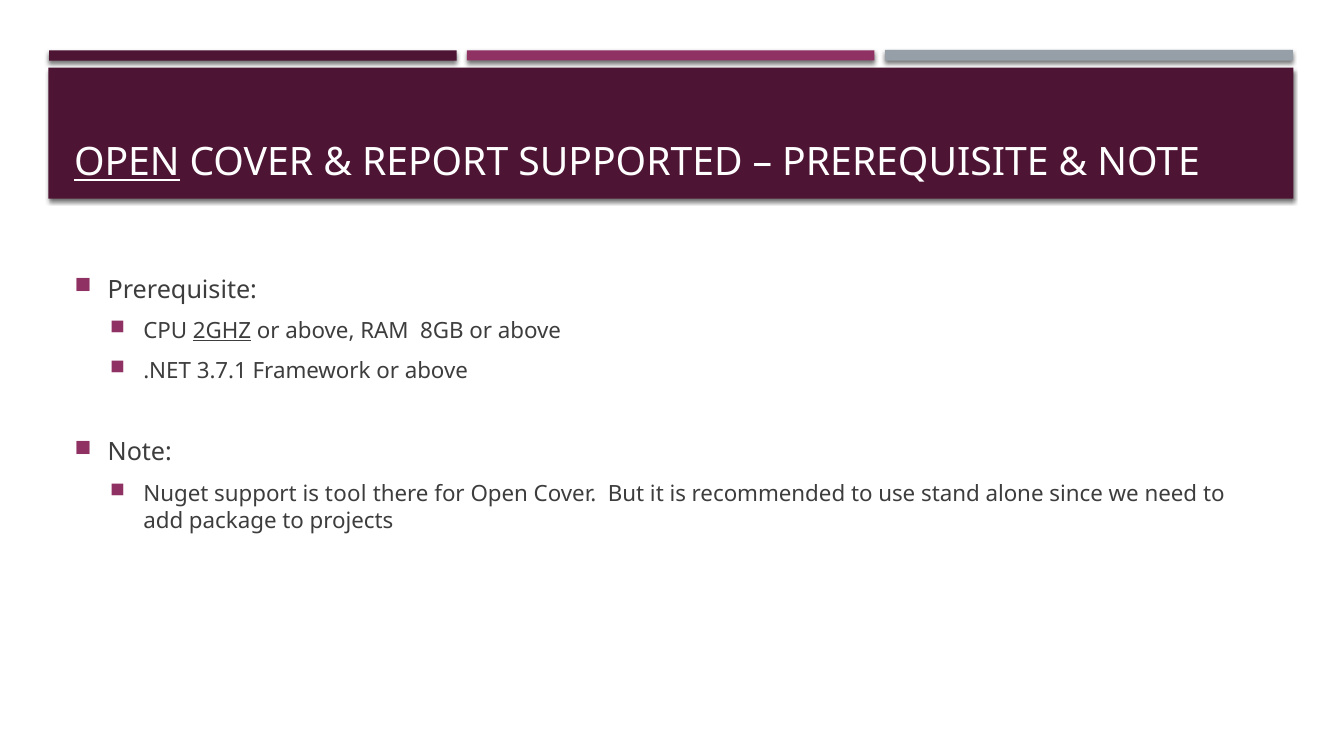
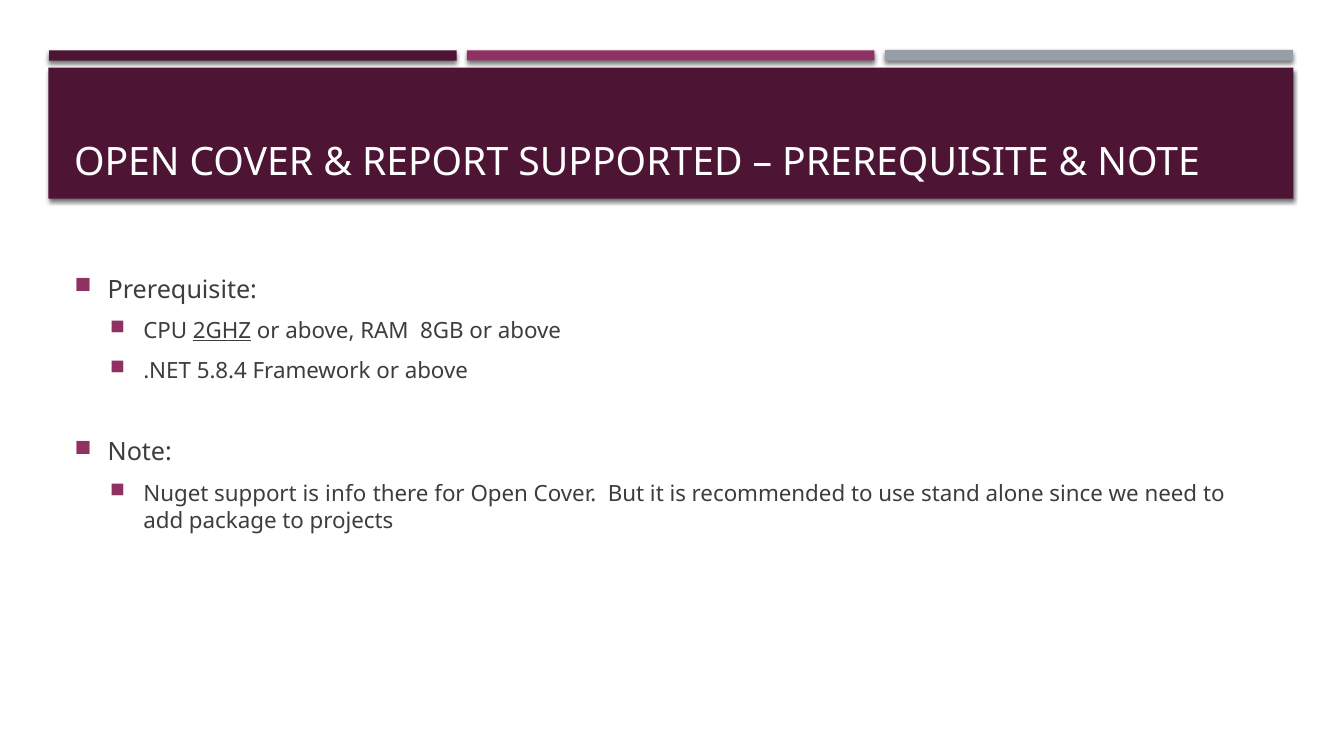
OPEN underline: present -> none (127, 163)
3.7.1: 3.7.1 -> 5.8.4 (222, 371)
tool: tool -> info (346, 494)
